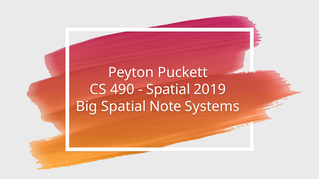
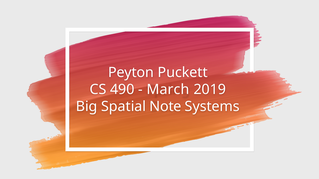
Spatial: Spatial -> March (168, 90)
